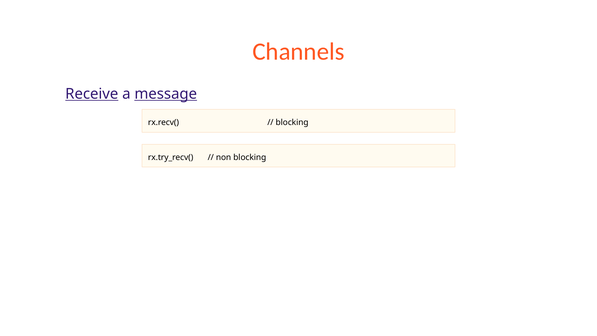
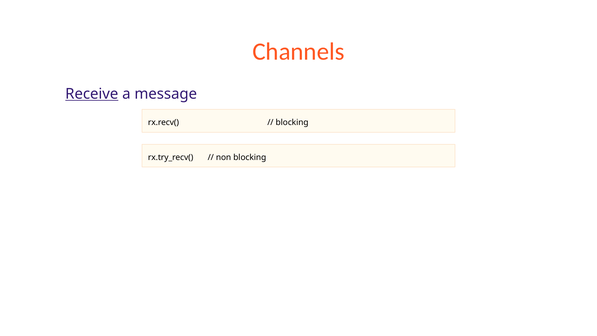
message underline: present -> none (166, 94)
